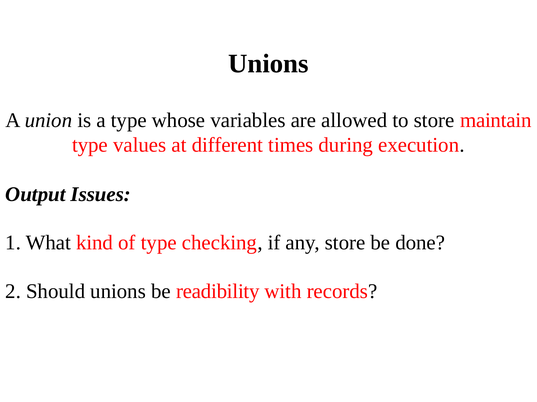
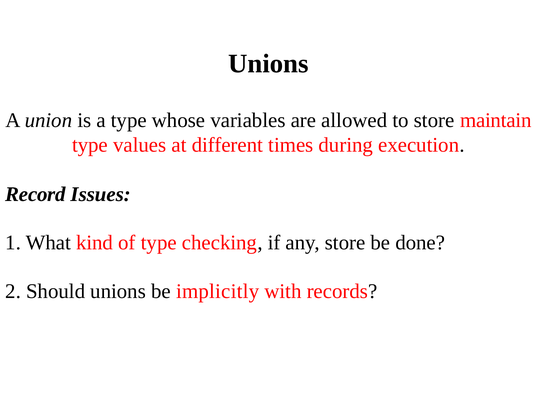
Output: Output -> Record (35, 195)
readibility: readibility -> implicitly (218, 292)
